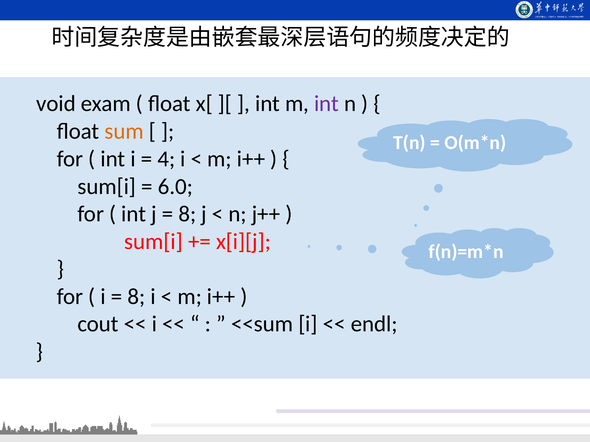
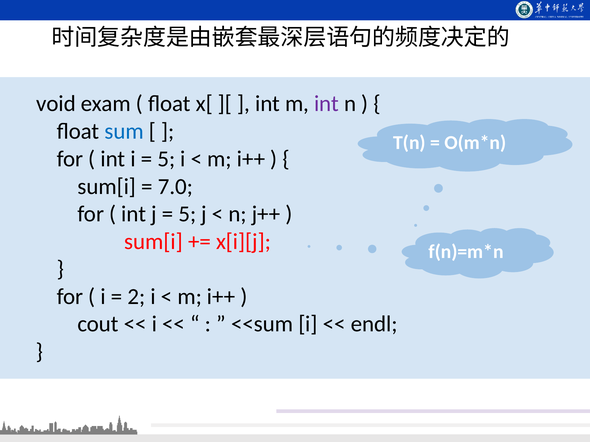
sum colour: orange -> blue (124, 132)
4: 4 -> 5 (166, 159)
6.0: 6.0 -> 7.0 (175, 187)
8: 8 -> 5 (187, 214)
8: 8 -> 2 (136, 297)
